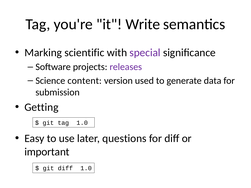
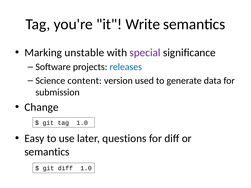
scientific: scientific -> unstable (84, 53)
releases colour: purple -> blue (126, 67)
Getting: Getting -> Change (42, 107)
important: important -> semantics (47, 152)
